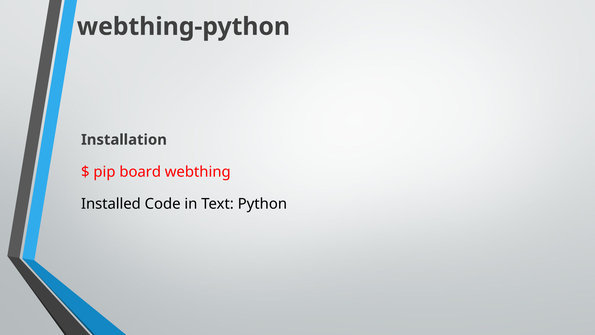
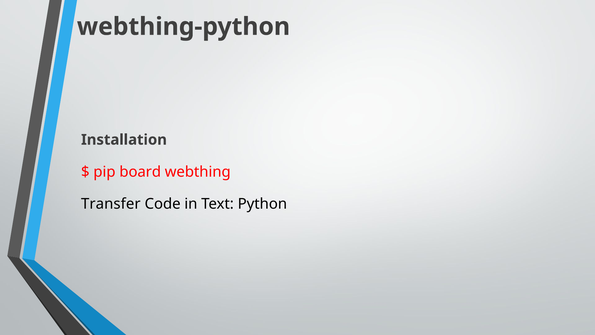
Installed: Installed -> Transfer (111, 204)
